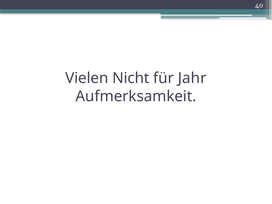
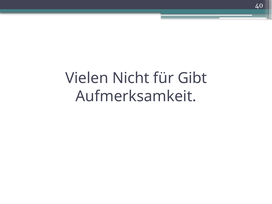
Jahr: Jahr -> Gibt (192, 78)
